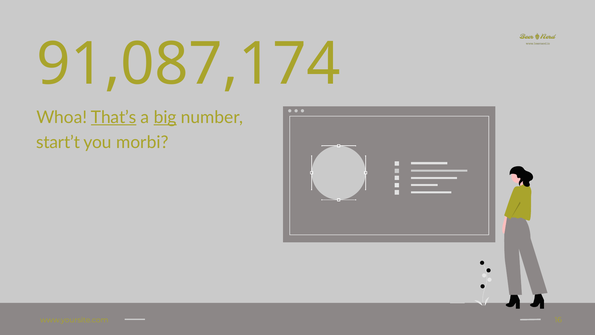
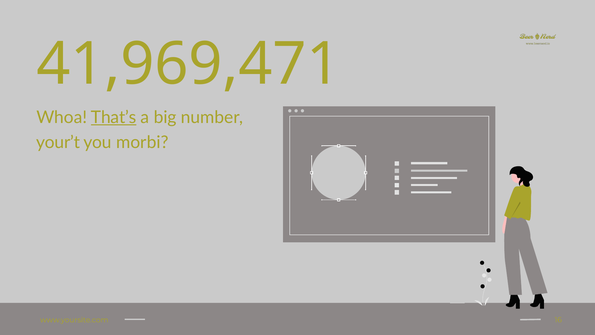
91,087,174: 91,087,174 -> 41,969,471 (188, 64)
big underline: present -> none (165, 117)
start’t: start’t -> your’t (58, 142)
